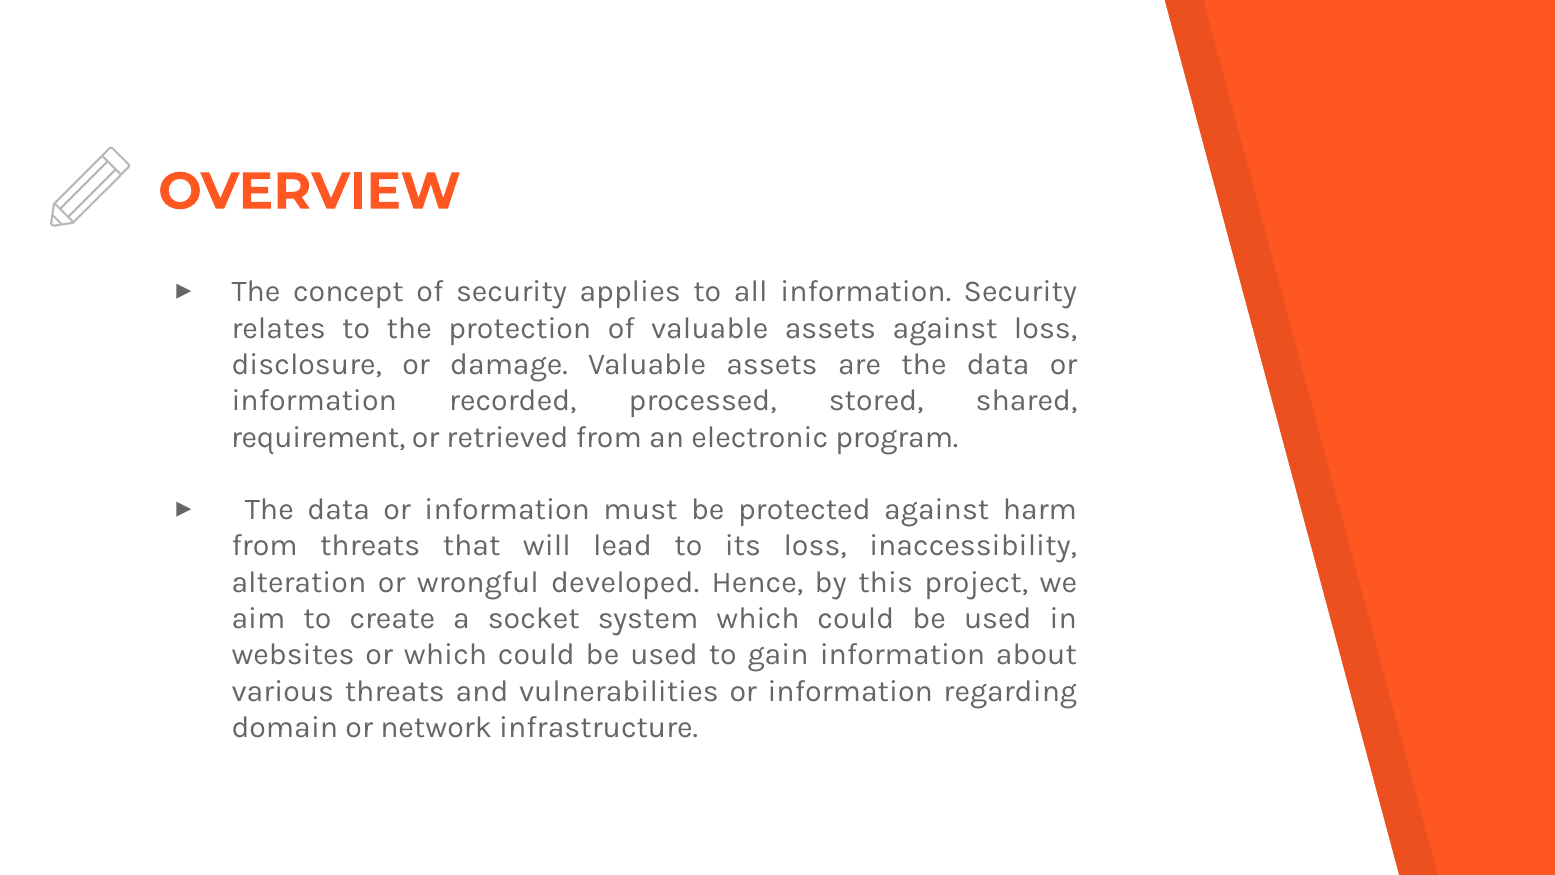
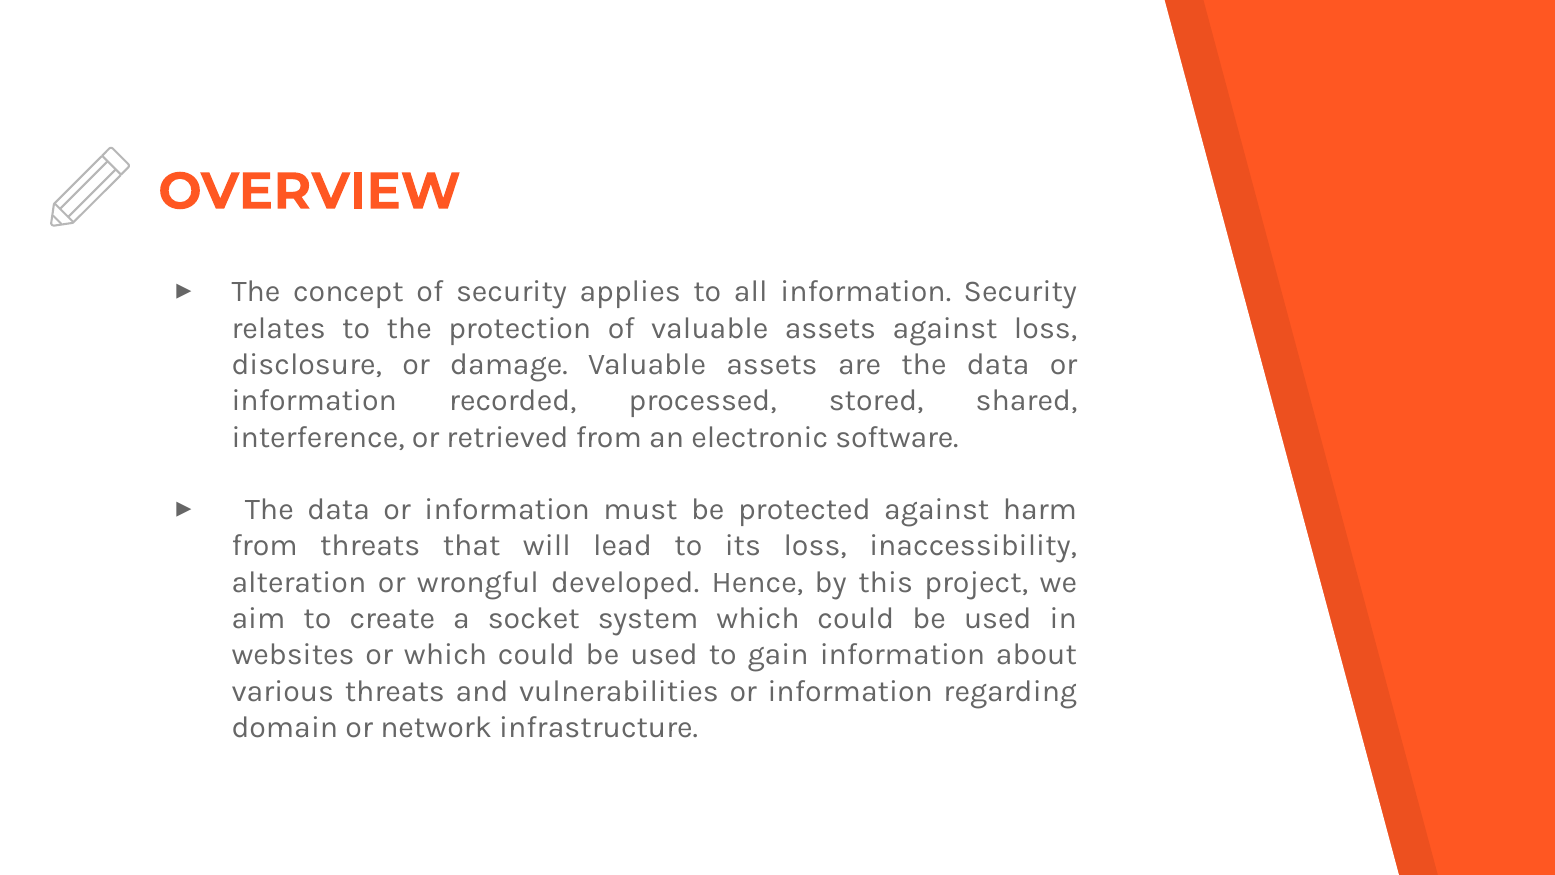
requirement: requirement -> interference (318, 437)
program: program -> software (897, 437)
